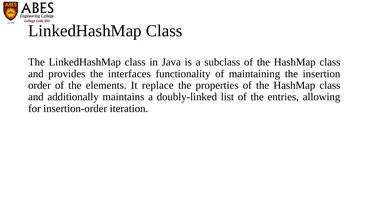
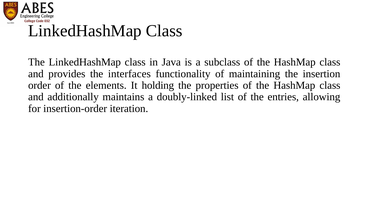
replace: replace -> holding (158, 86)
